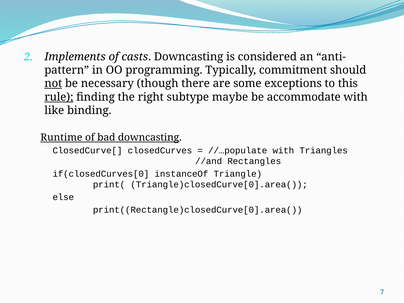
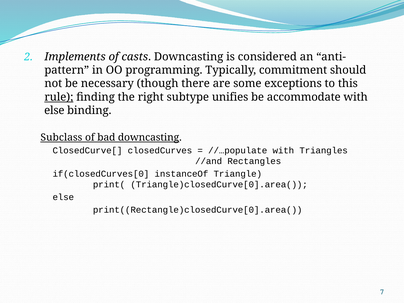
not underline: present -> none (53, 84)
maybe: maybe -> unifies (230, 97)
like: like -> else (54, 111)
Runtime: Runtime -> Subclass (61, 137)
